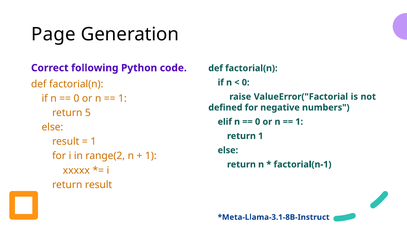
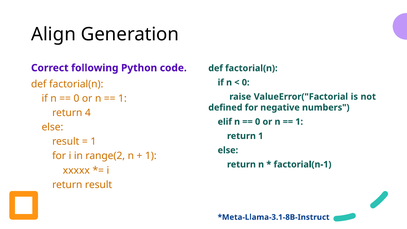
Page: Page -> Align (54, 34)
5: 5 -> 4 (88, 113)
